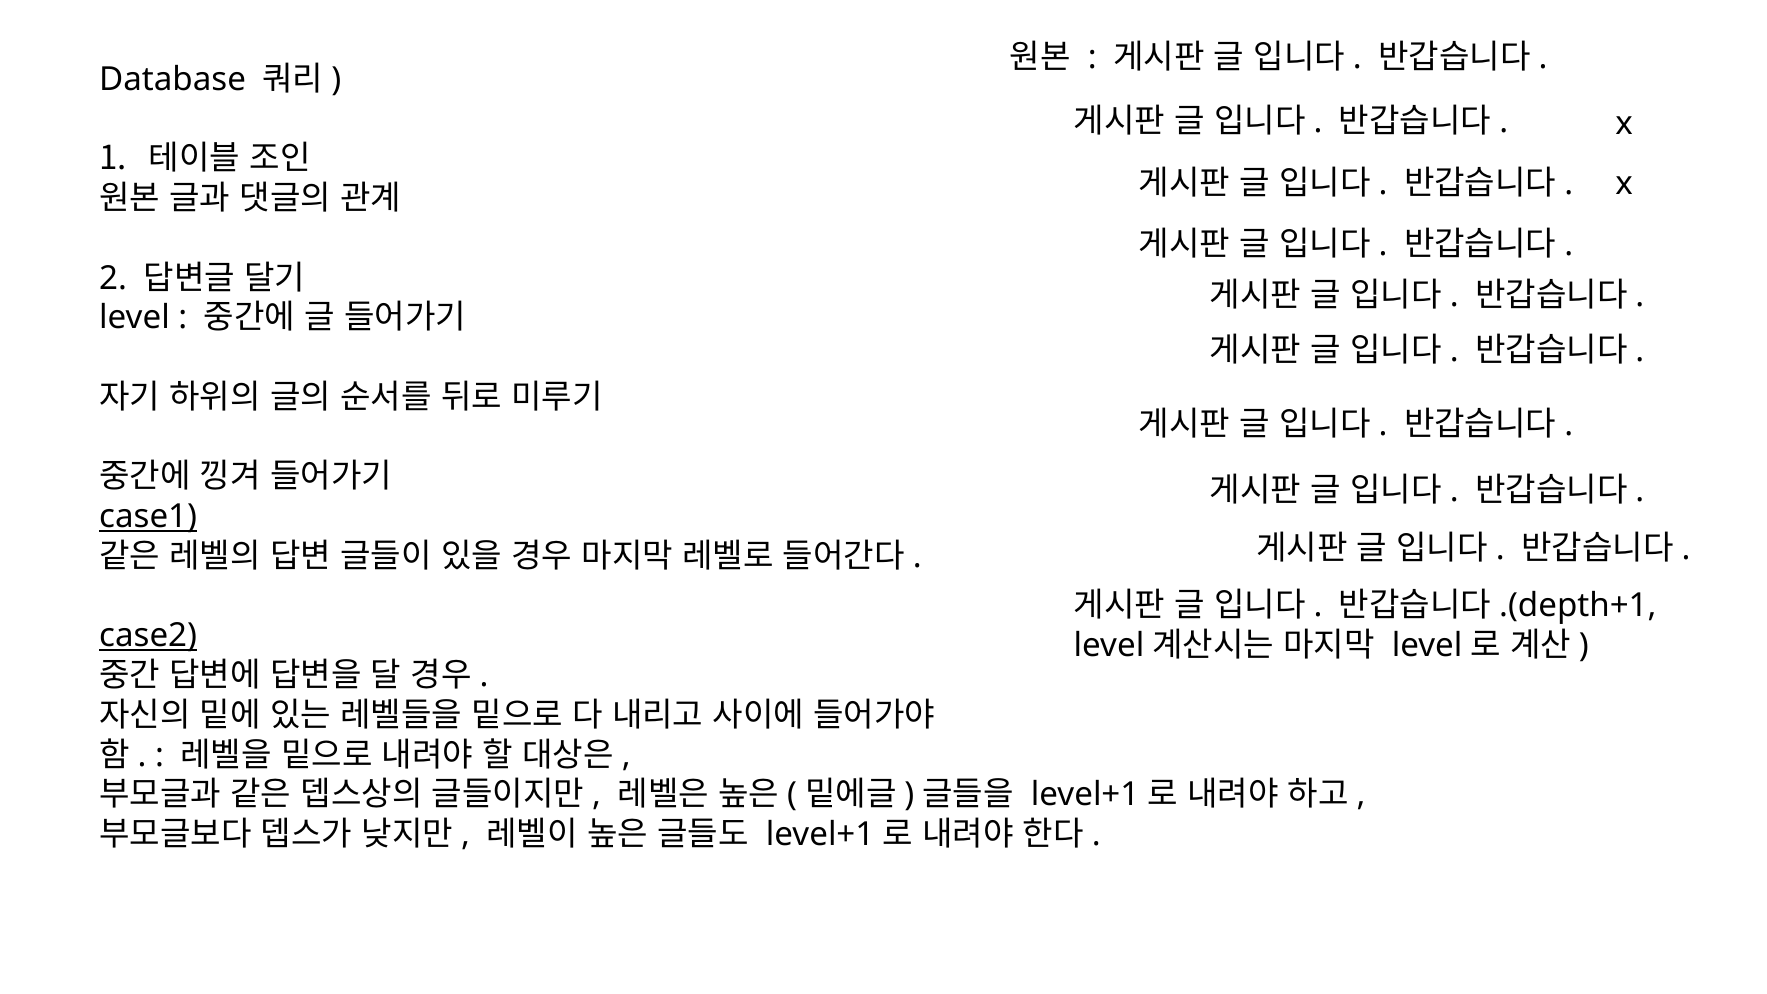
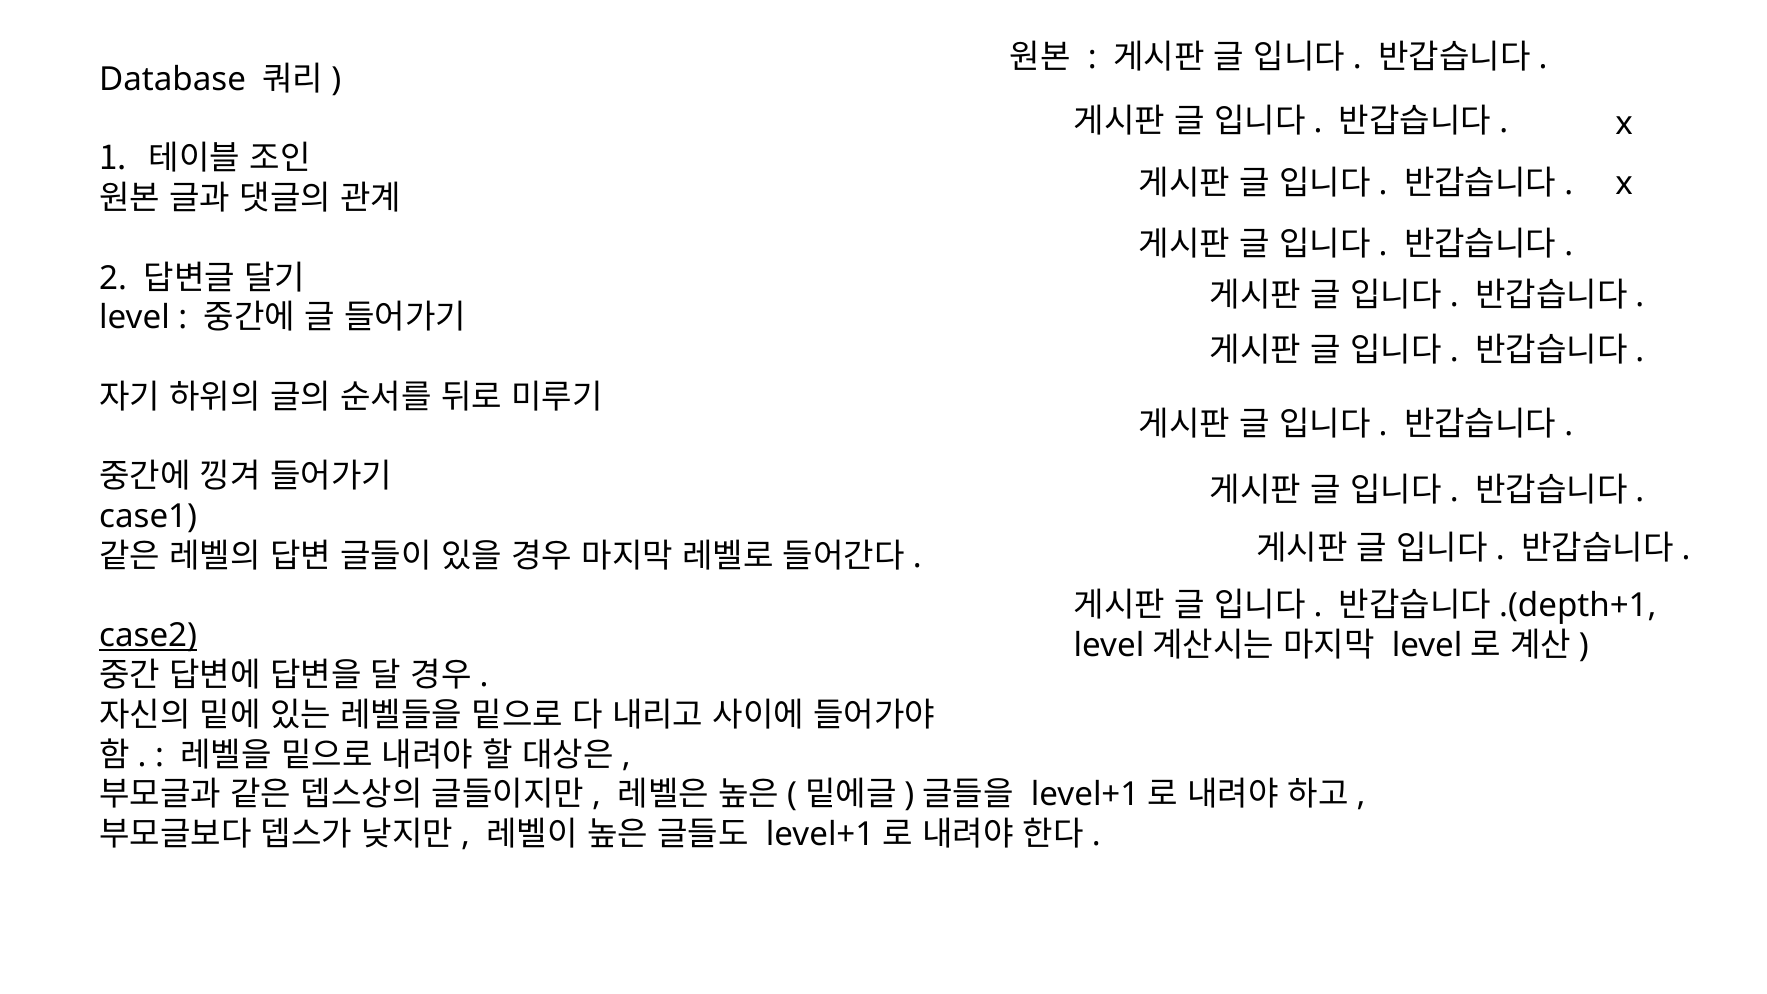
case1 underline: present -> none (148, 517)
